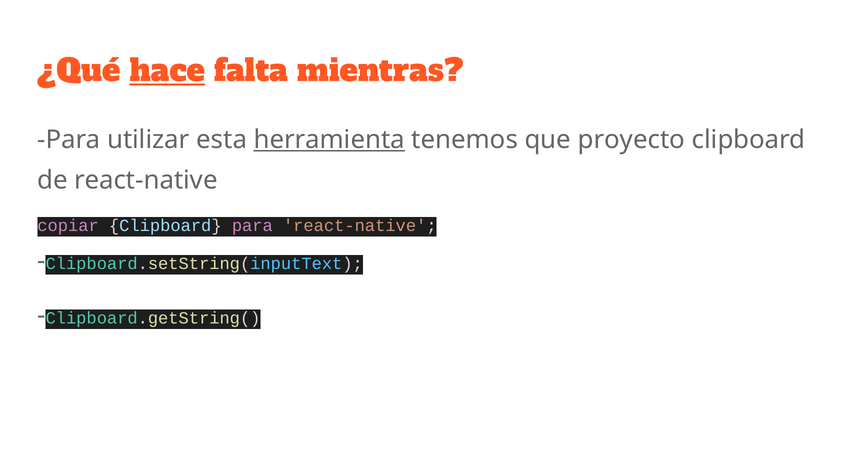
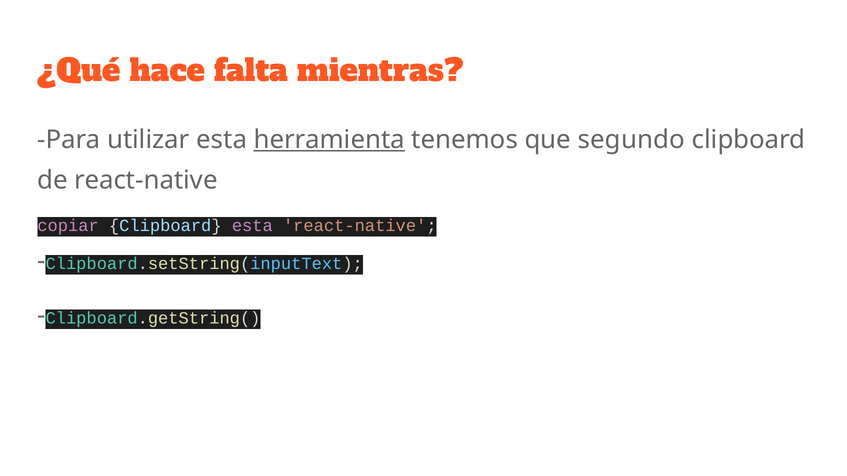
hace underline: present -> none (167, 71)
proyecto: proyecto -> segundo (631, 140)
Clipboard para: para -> esta (252, 226)
